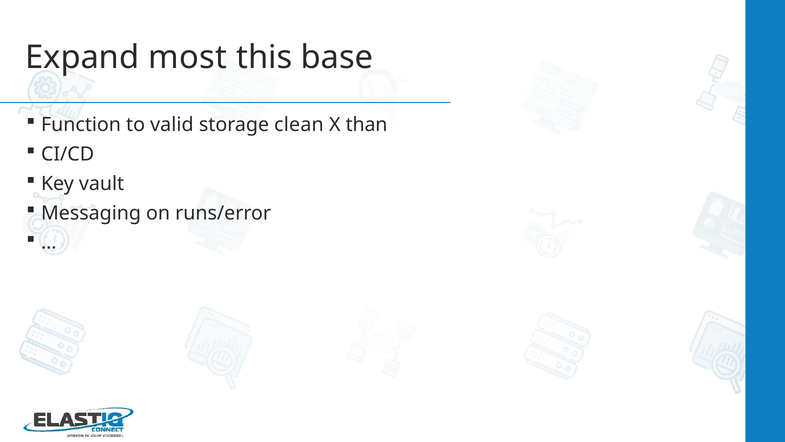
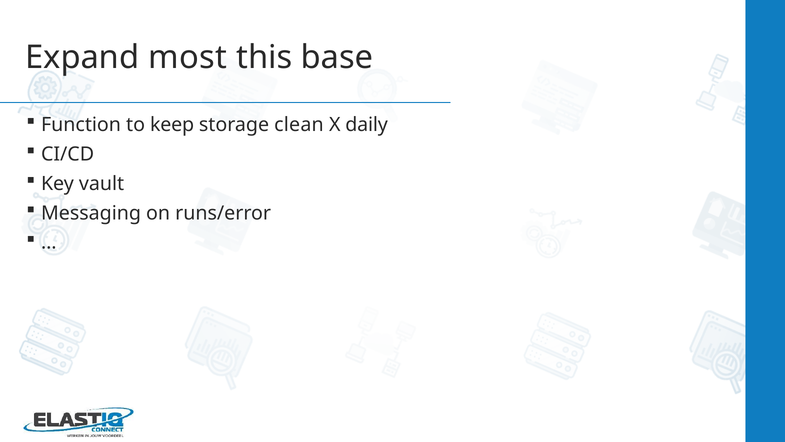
valid: valid -> keep (172, 125)
than: than -> daily (367, 125)
